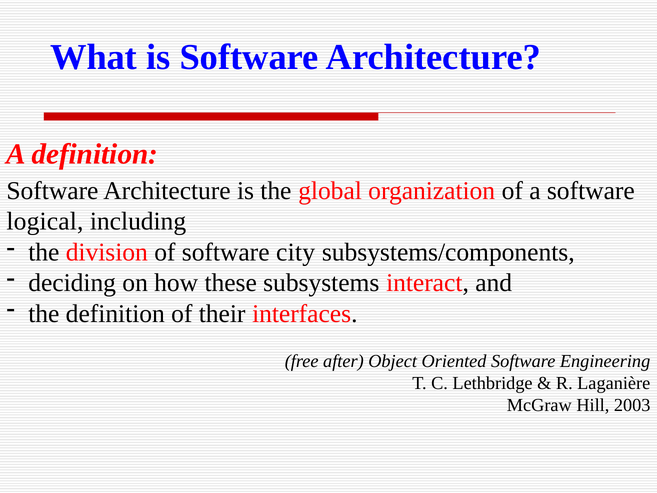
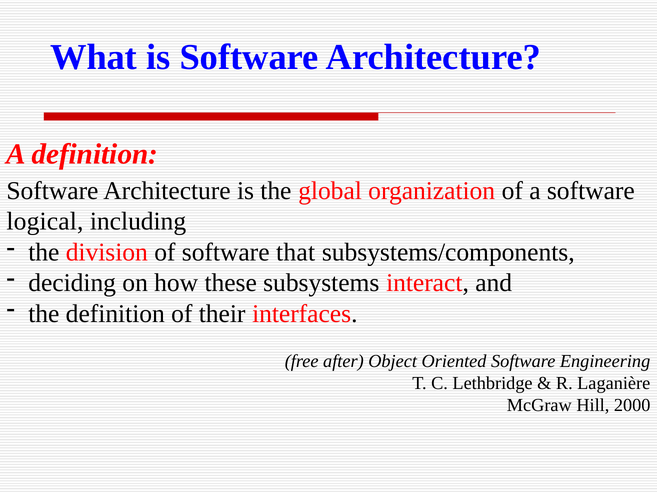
city: city -> that (296, 252)
2003: 2003 -> 2000 (632, 405)
